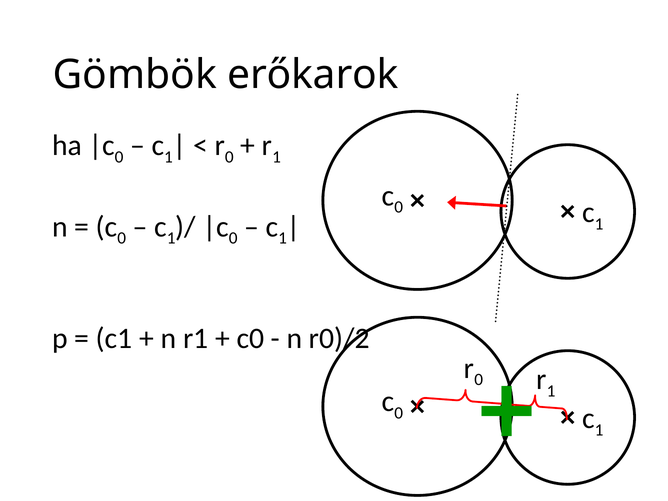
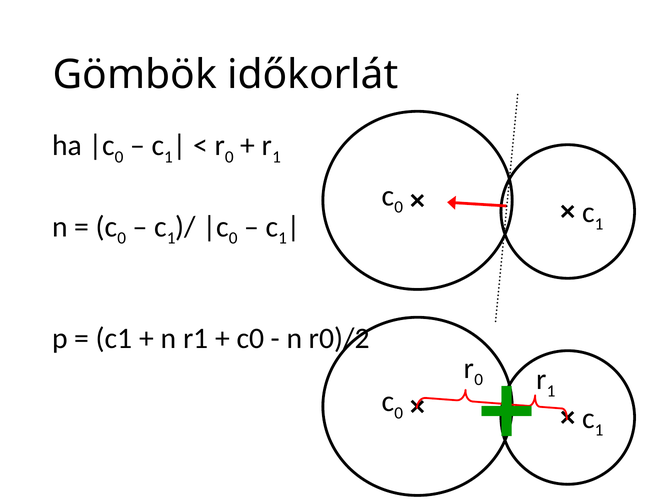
erőkarok: erőkarok -> időkorlát (313, 75)
